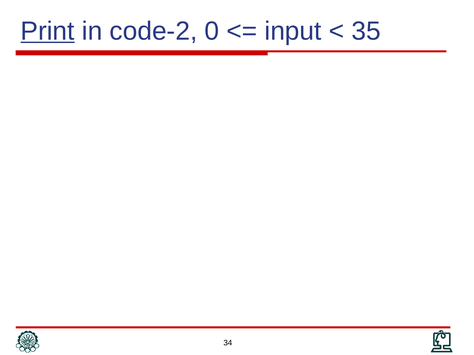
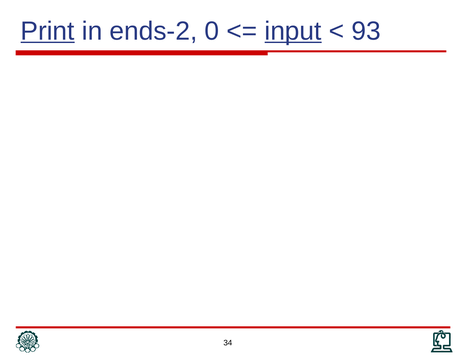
code-2: code-2 -> ends-2 (153, 31)
input underline: none -> present (293, 31)
35: 35 -> 93 (366, 31)
